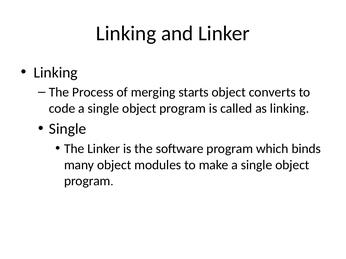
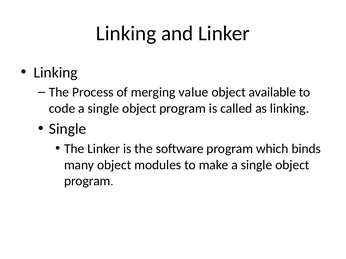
starts: starts -> value (193, 92)
converts: converts -> available (272, 92)
